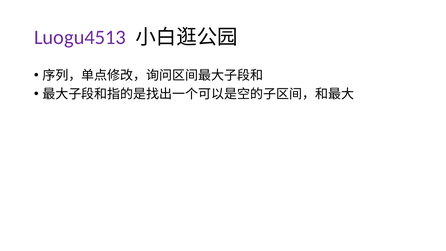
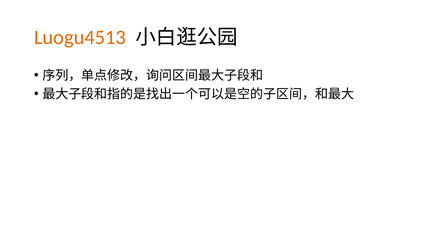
Luogu4513 colour: purple -> orange (80, 37)
